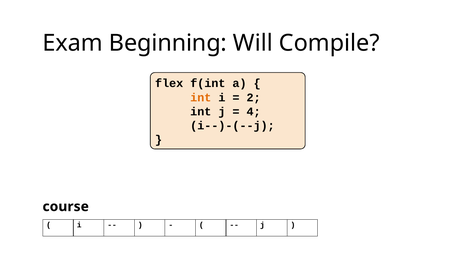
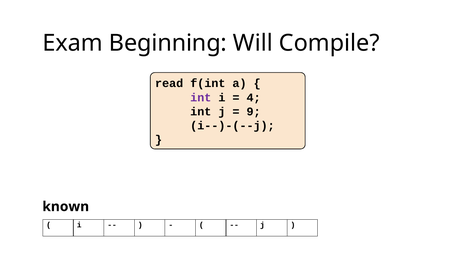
flex: flex -> read (169, 83)
int colour: orange -> purple (201, 97)
2: 2 -> 4 (254, 97)
4: 4 -> 9 (254, 111)
course: course -> known (66, 206)
